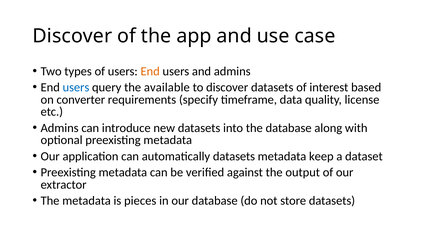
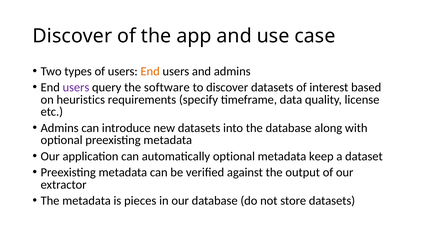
users colour: blue -> purple (76, 87)
available: available -> software (167, 87)
converter: converter -> heuristics (81, 100)
automatically datasets: datasets -> optional (234, 156)
